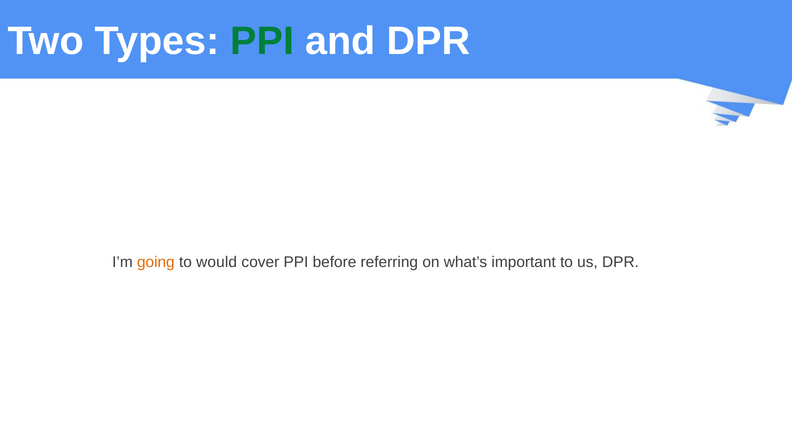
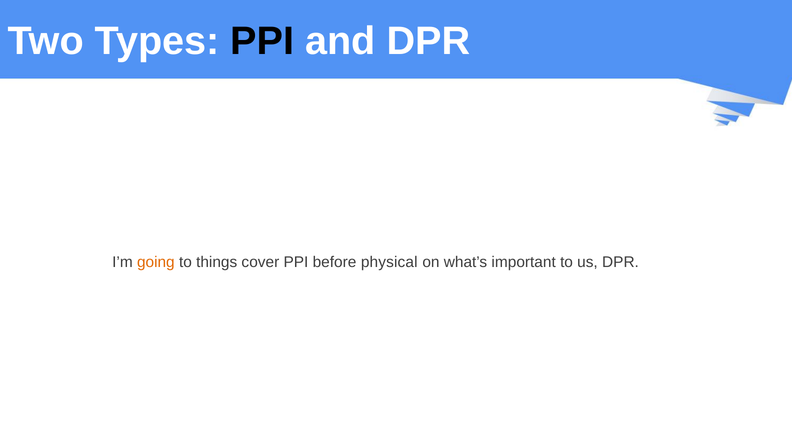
PPI colour: green -> black (262, 41)
would: would -> things (217, 262)
referring: referring -> physical (389, 262)
